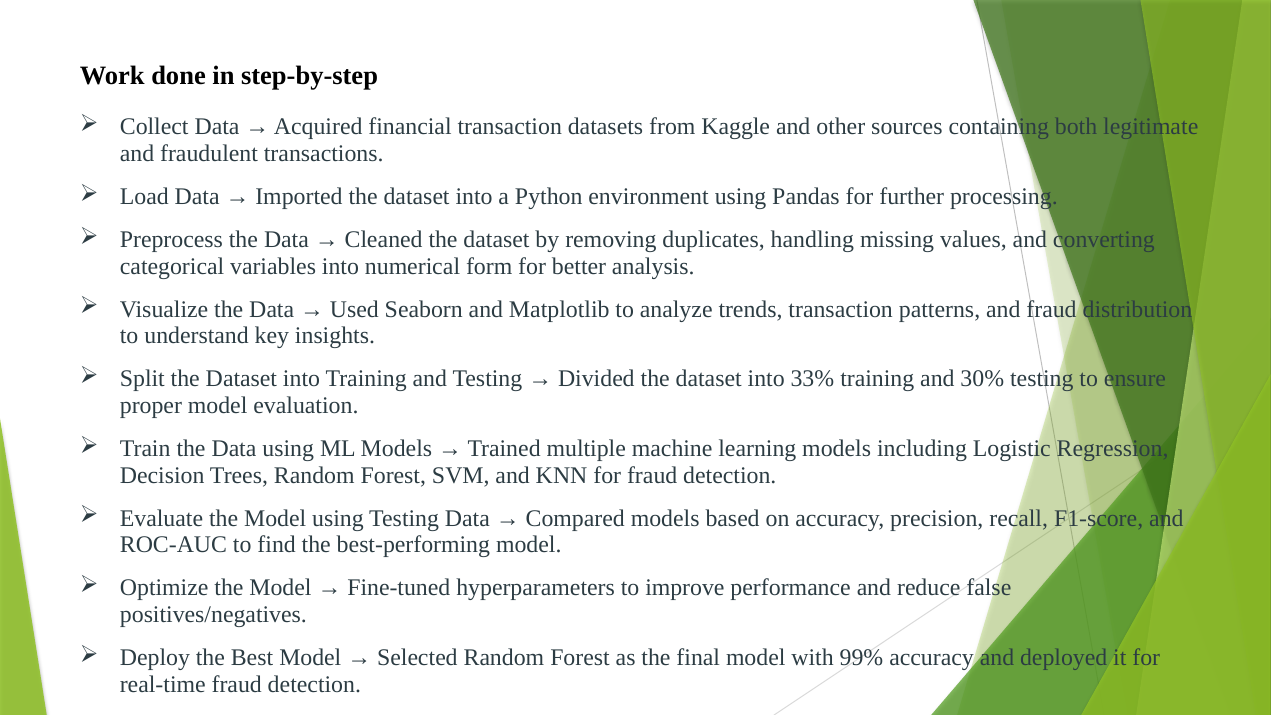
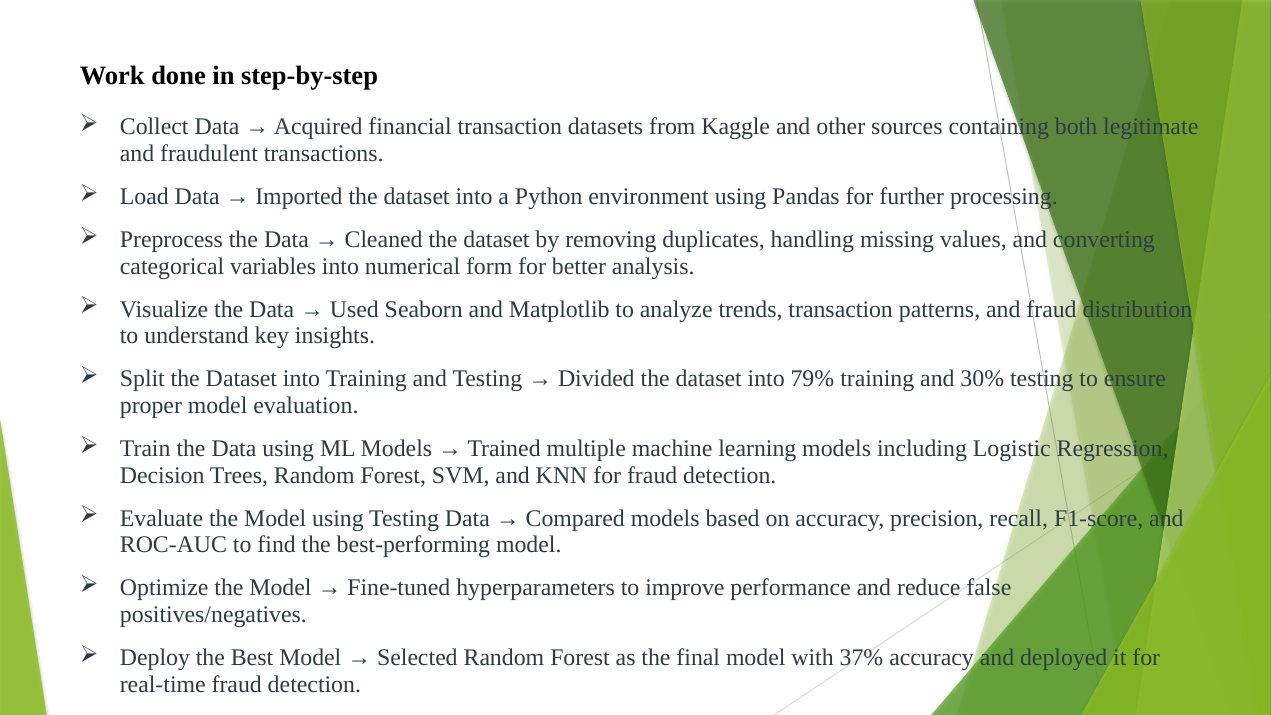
33%: 33% -> 79% (812, 379)
99%: 99% -> 37% (861, 657)
